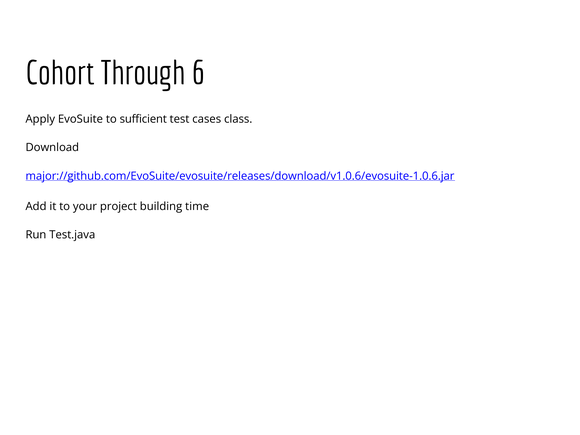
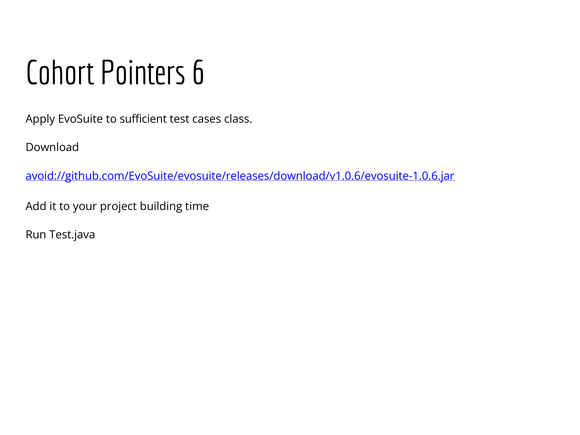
Through: Through -> Pointers (143, 73)
major://github.com/EvoSuite/evosuite/releases/download/v1.0.6/evosuite-1.0.6.jar: major://github.com/EvoSuite/evosuite/releases/download/v1.0.6/evosuite-1.0.6.jar -> avoid://github.com/EvoSuite/evosuite/releases/download/v1.0.6/evosuite-1.0.6.jar (240, 176)
